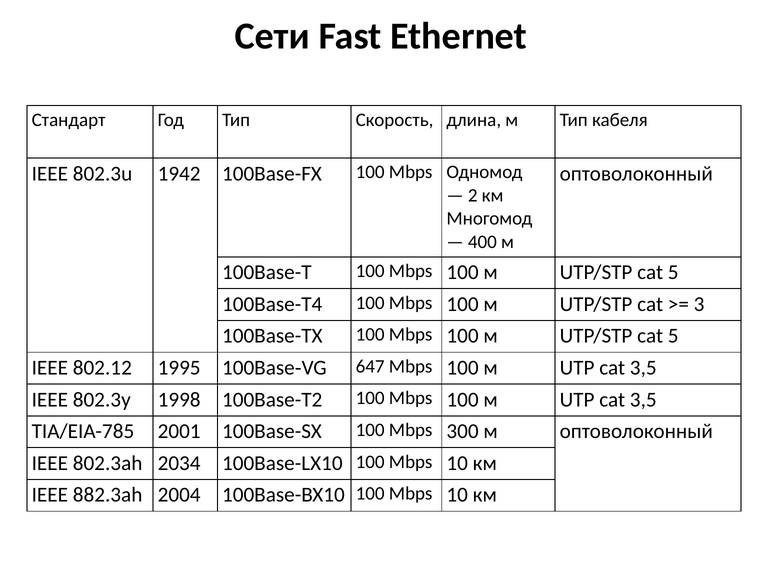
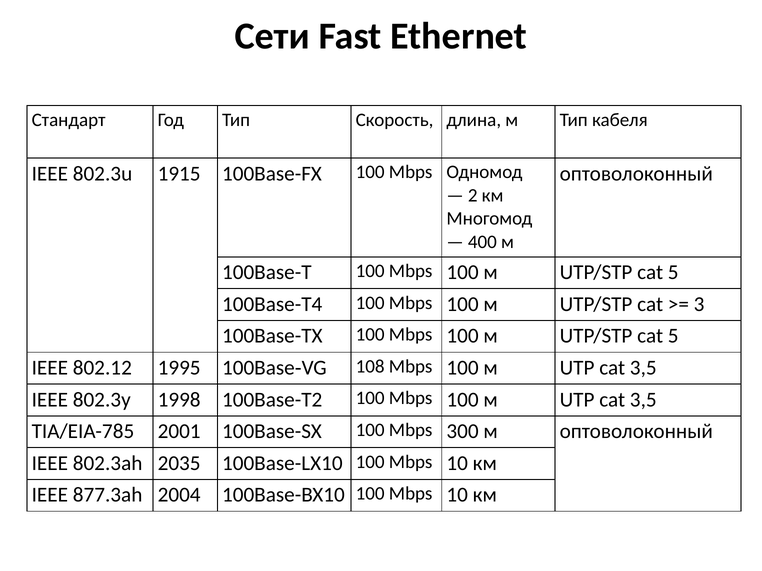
1942: 1942 -> 1915 (179, 174)
647: 647 -> 108 (370, 367)
2034: 2034 -> 2035 (179, 464)
882.3ah: 882.3ah -> 877.3ah (108, 495)
